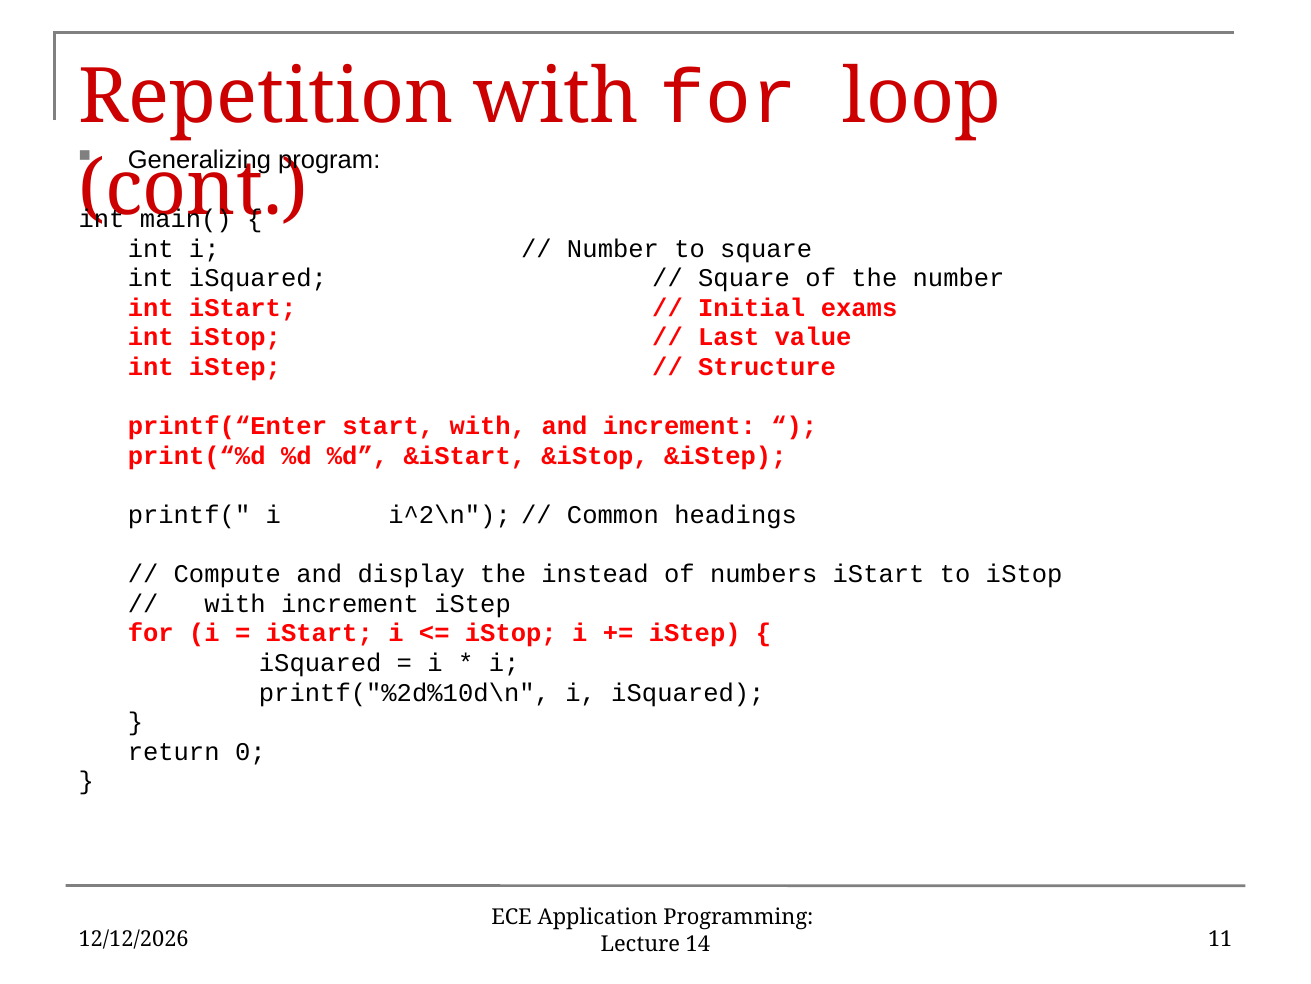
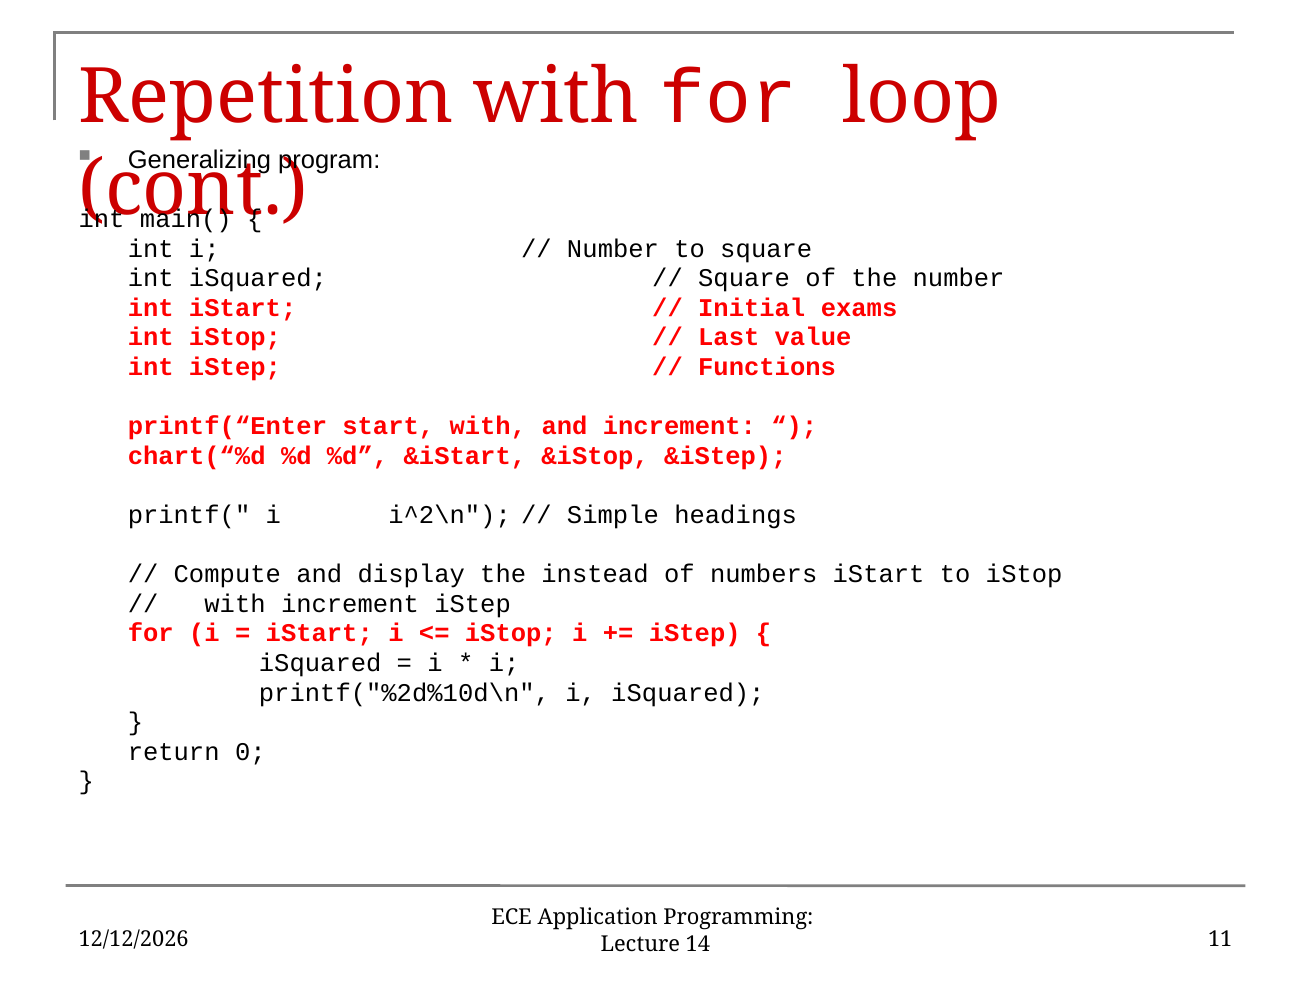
Structure: Structure -> Functions (767, 367)
print(“%d: print(“%d -> chart(“%d (197, 456)
Common: Common -> Simple (613, 515)
